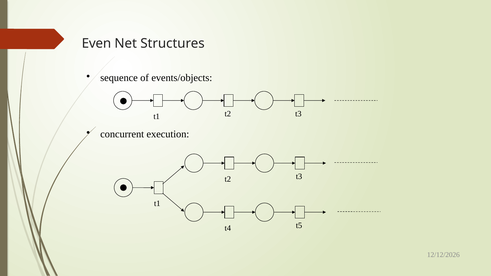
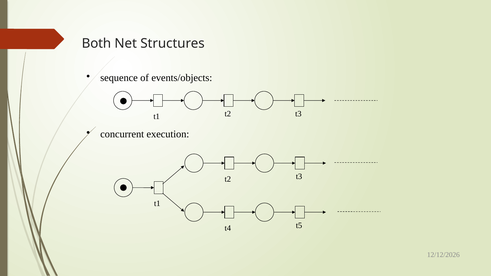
Even: Even -> Both (96, 44)
